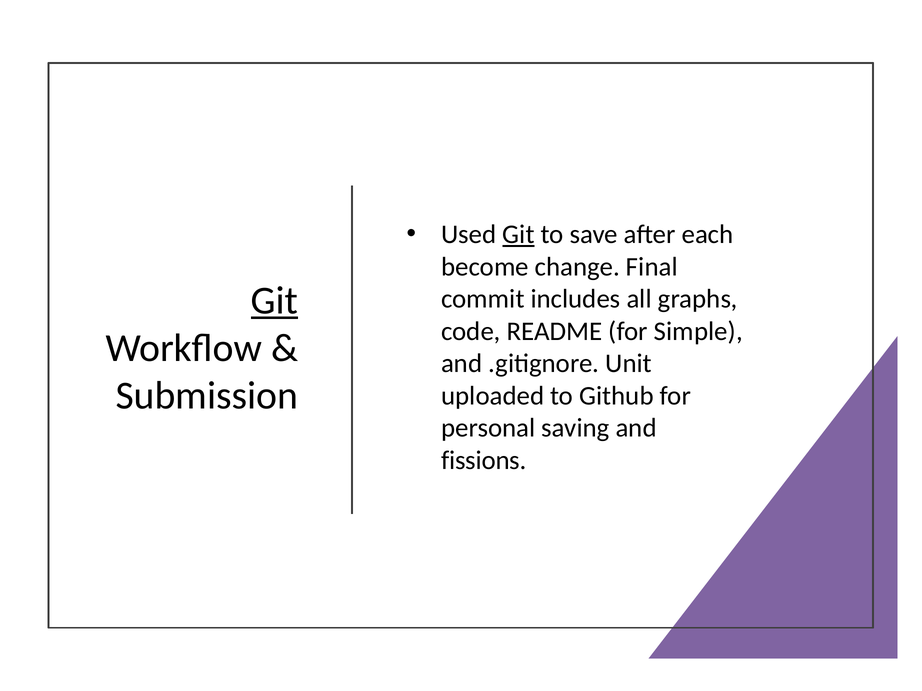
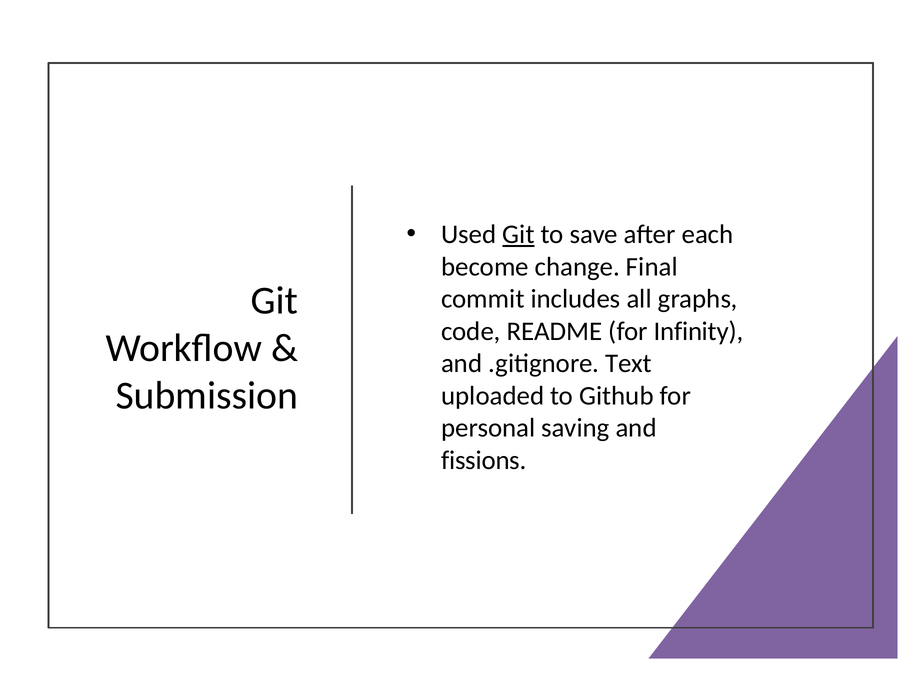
Git underline: present -> none (274, 301)
Simple: Simple -> Infinity (698, 331)
Unit: Unit -> Text (629, 364)
